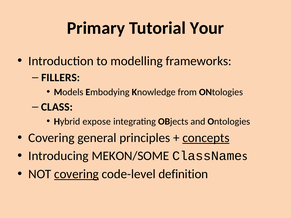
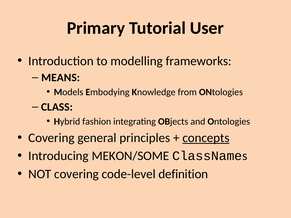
Your: Your -> User (207, 28)
FILLERS: FILLERS -> MEANS (61, 78)
expose: expose -> fashion (97, 122)
covering underline: present -> none (77, 174)
